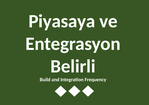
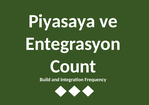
Belirli: Belirli -> Count (73, 66)
